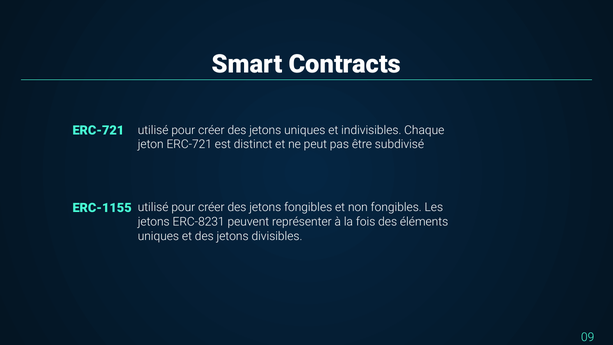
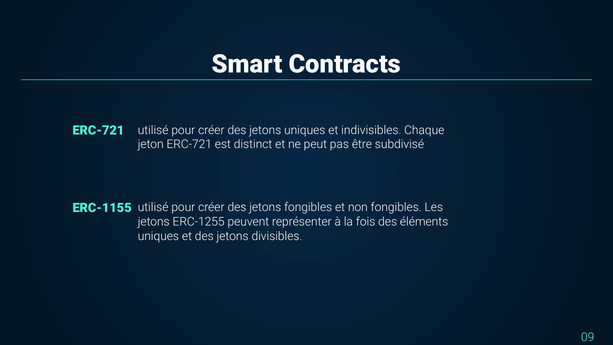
ERC-8231: ERC-8231 -> ERC-1255 (199, 222)
